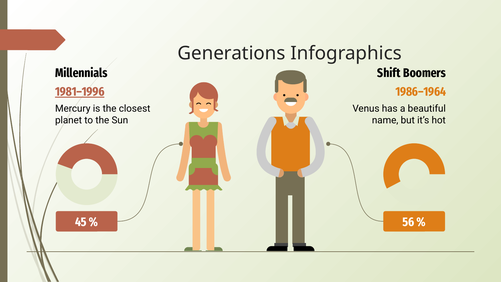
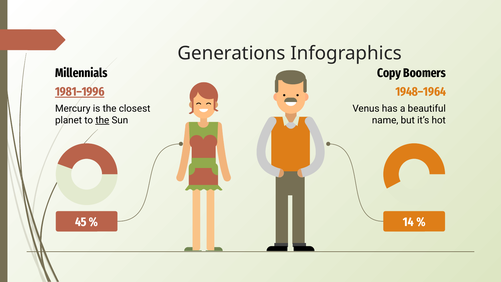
Shift: Shift -> Copy (389, 73)
1986–1964: 1986–1964 -> 1948–1964 (421, 92)
the underline: none -> present (102, 120)
56: 56 -> 14 (408, 222)
